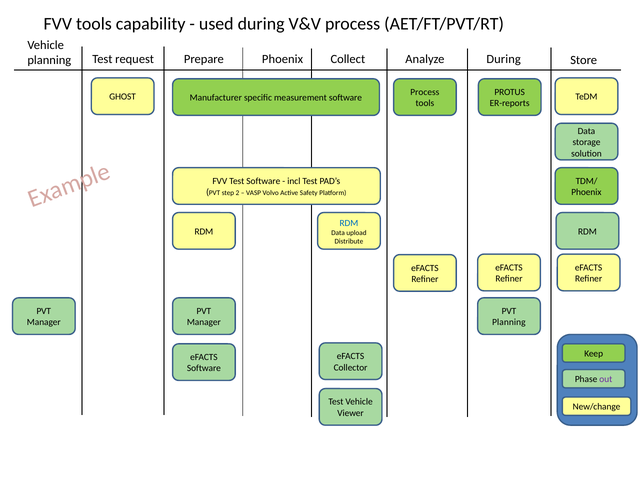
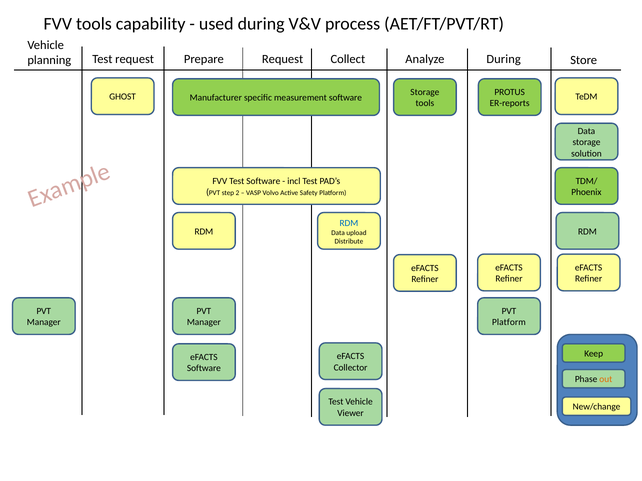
planning Phoenix: Phoenix -> Request (283, 59)
Process: Process -> Storage (425, 92)
Planning: Planning -> Platform (509, 323)
out colour: purple -> orange (606, 380)
